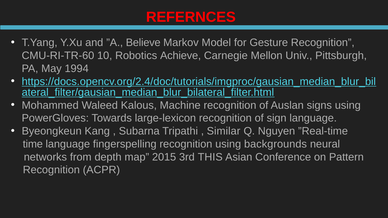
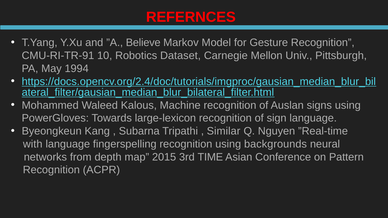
CMU-RI-TR-60: CMU-RI-TR-60 -> CMU-RI-TR-91 (58, 56)
Achieve: Achieve -> Dataset (181, 56)
time: time -> with (33, 144)
THIS: THIS -> TIME (210, 157)
